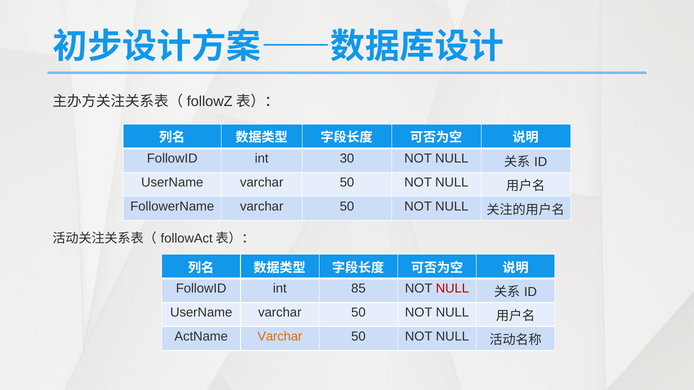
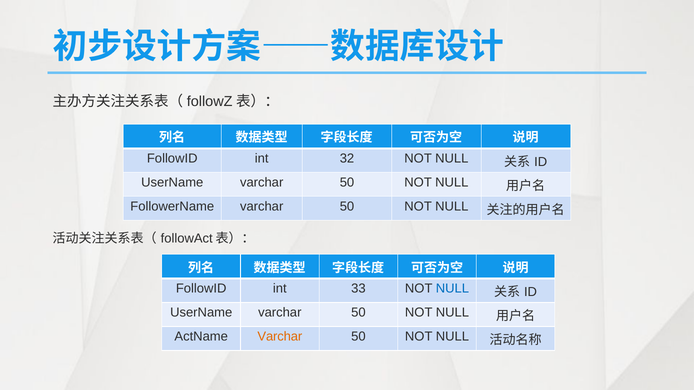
30: 30 -> 32 (347, 159)
85: 85 -> 33 (358, 289)
NULL colour: red -> blue (452, 289)
